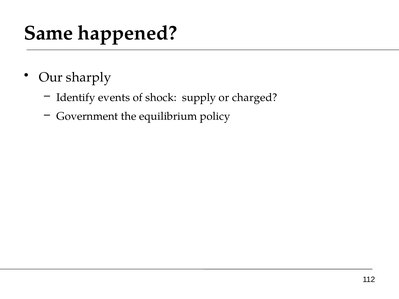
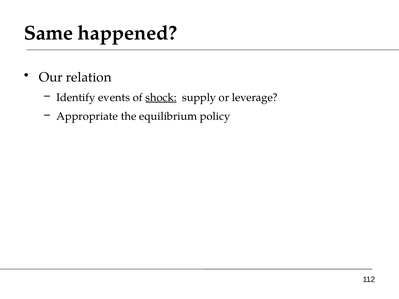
sharply: sharply -> relation (89, 77)
shock underline: none -> present (161, 97)
charged: charged -> leverage (255, 97)
Government: Government -> Appropriate (87, 116)
